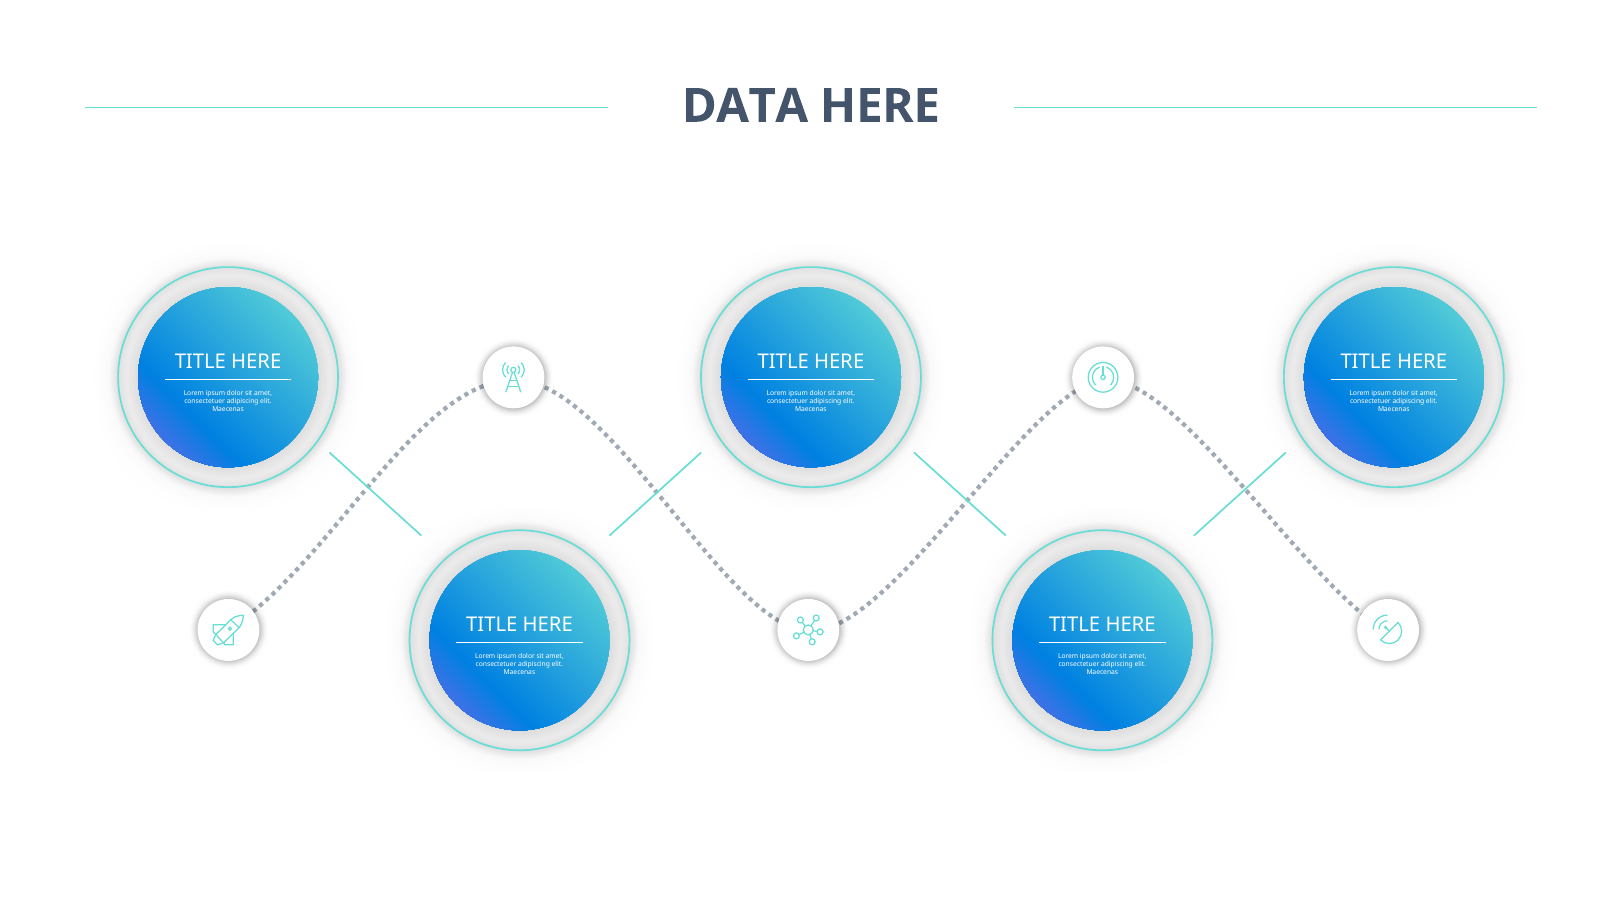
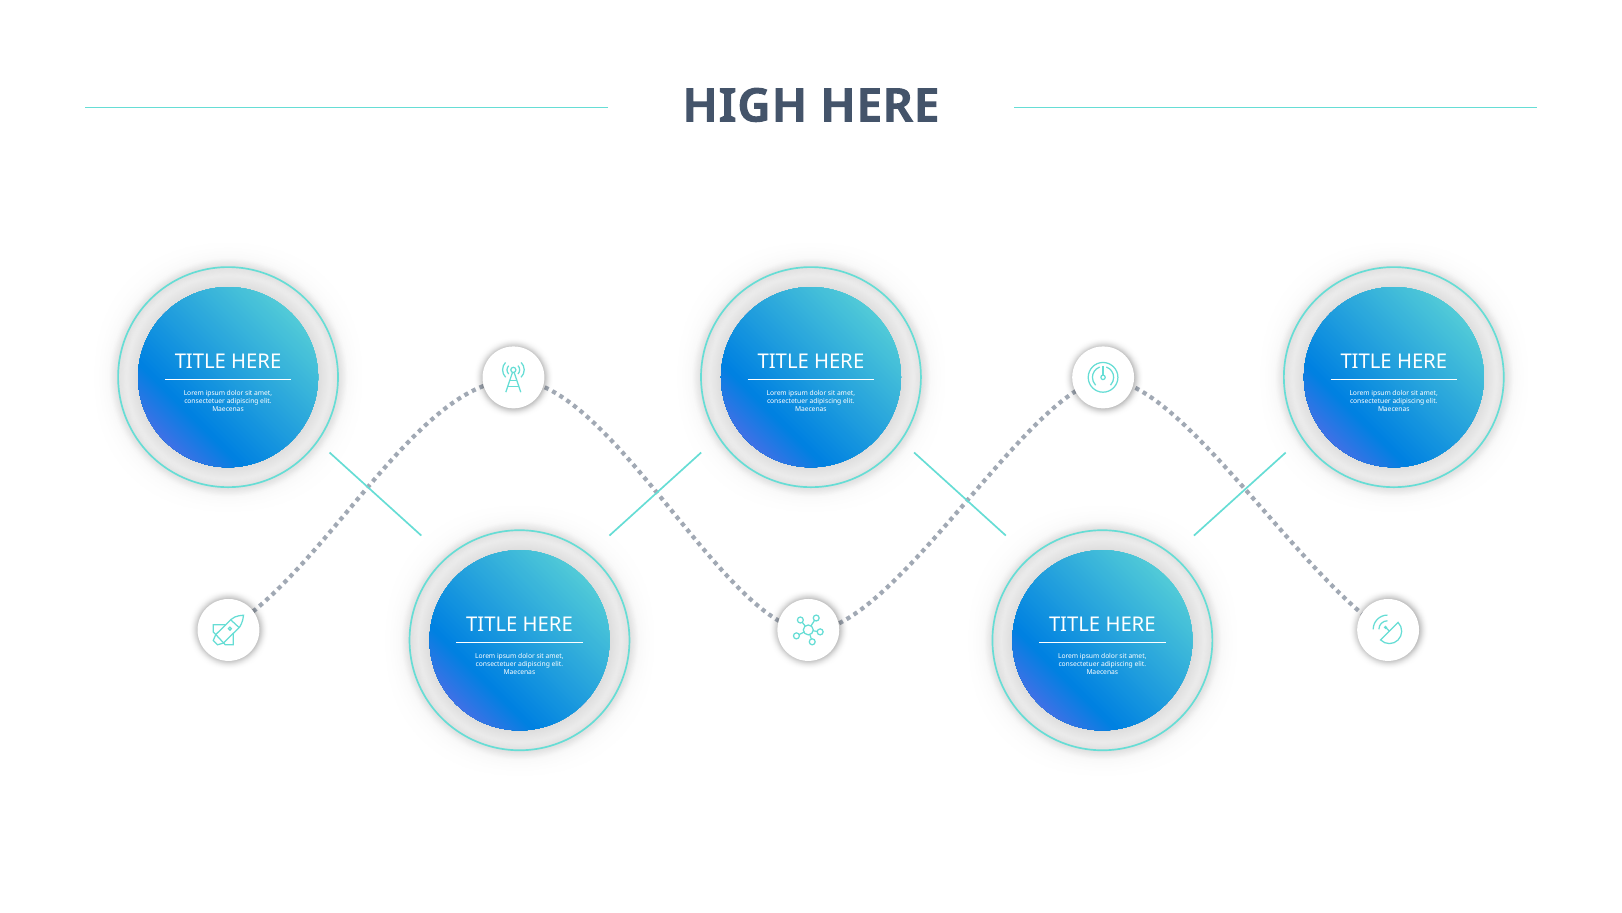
DATA: DATA -> HIGH (745, 106)
